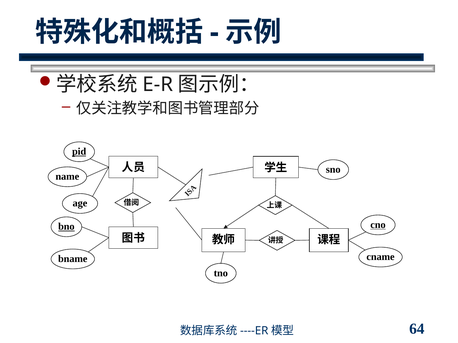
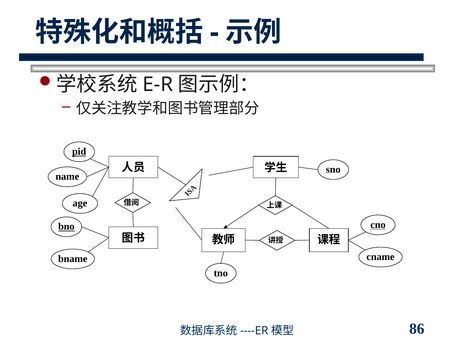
64: 64 -> 86 (417, 329)
